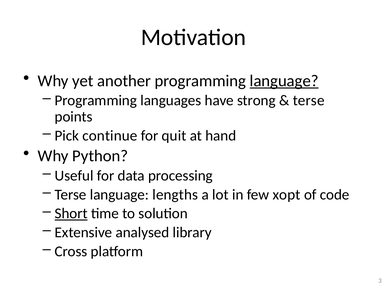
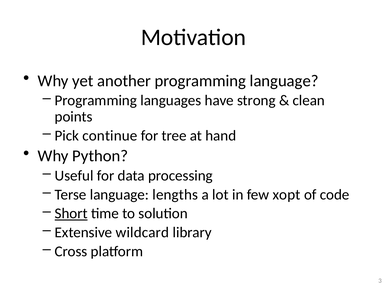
language underline: present -> none (284, 81)
terse: terse -> clean (309, 100)
quit: quit -> tree (174, 136)
analysed: analysed -> wildcard (142, 233)
